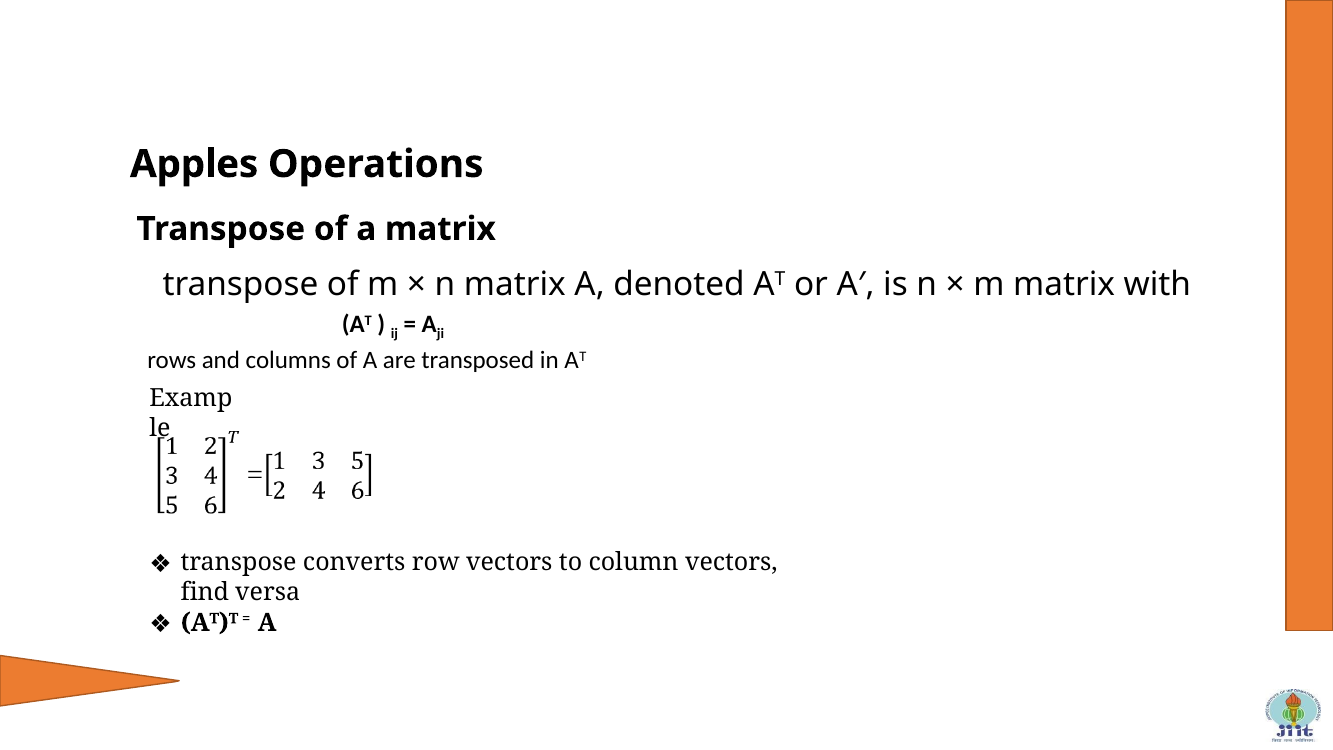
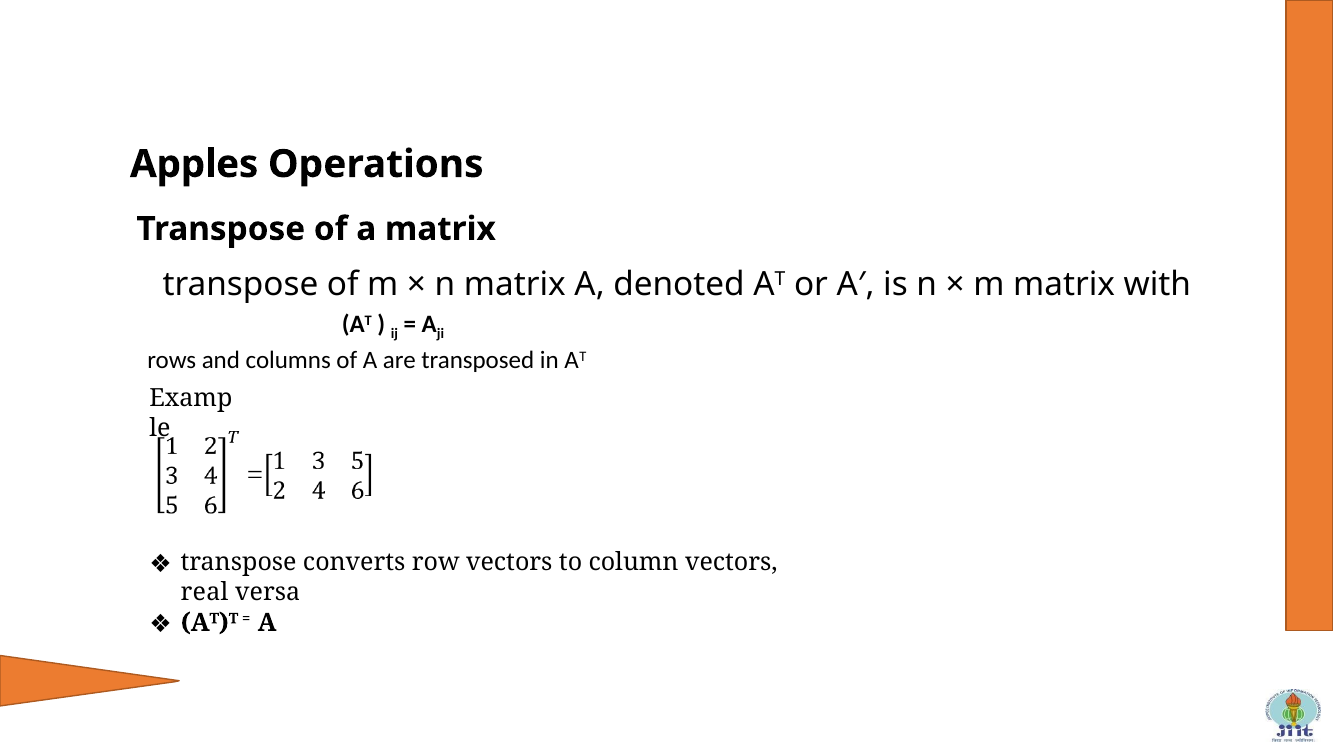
find: find -> real (205, 592)
